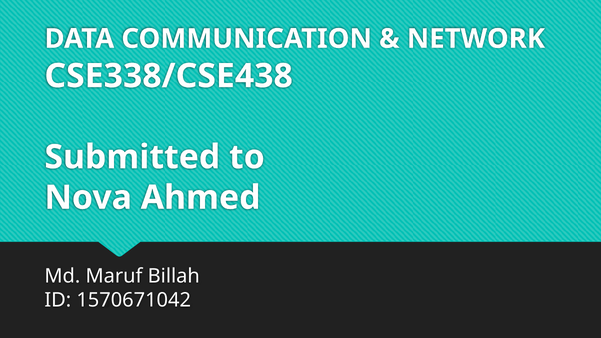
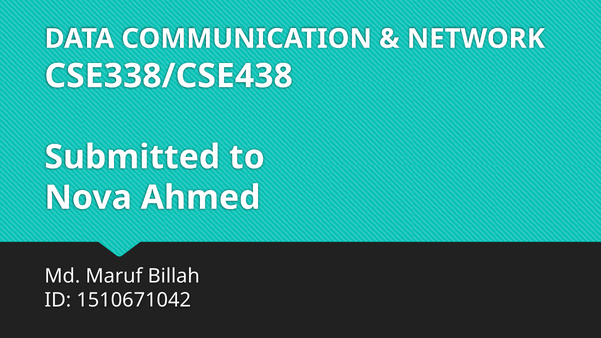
1570671042: 1570671042 -> 1510671042 (134, 300)
